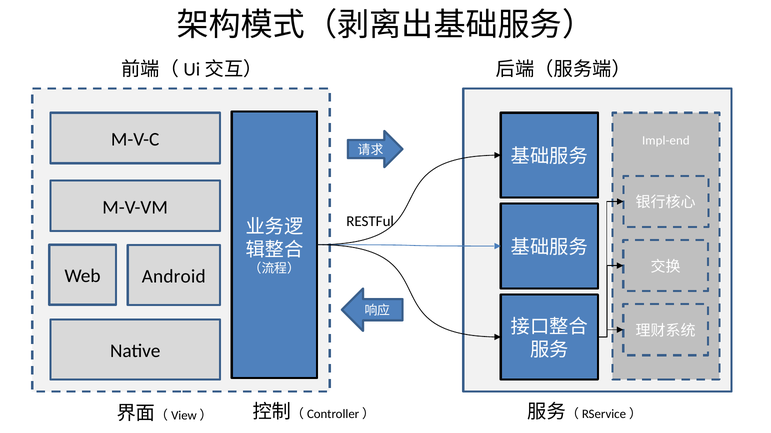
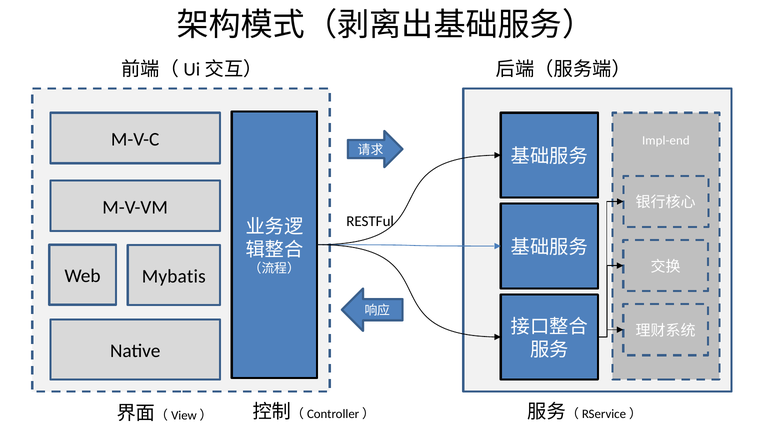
Android: Android -> Mybatis (174, 277)
